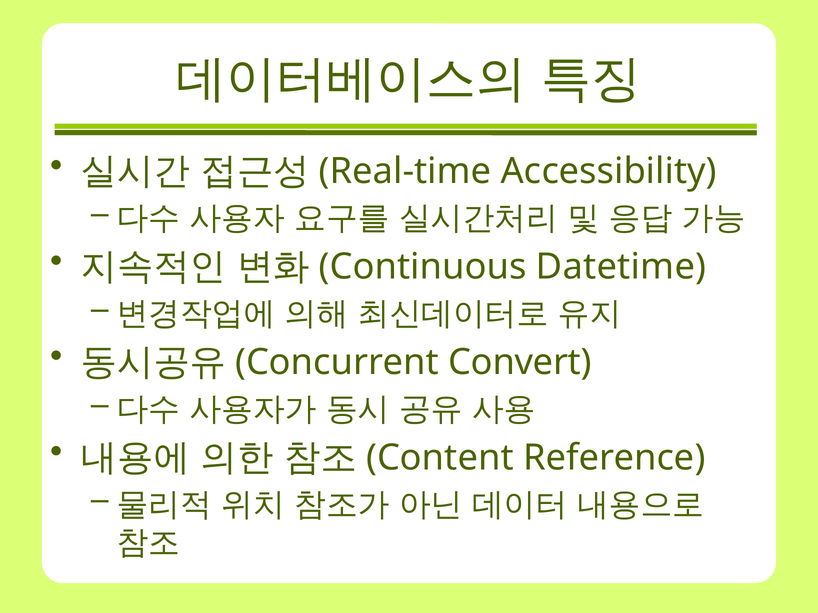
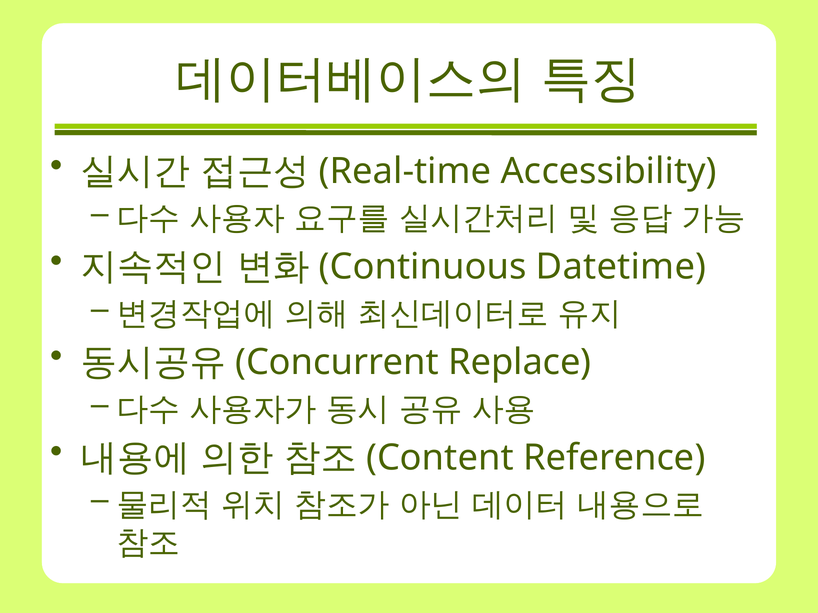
Convert: Convert -> Replace (520, 363)
